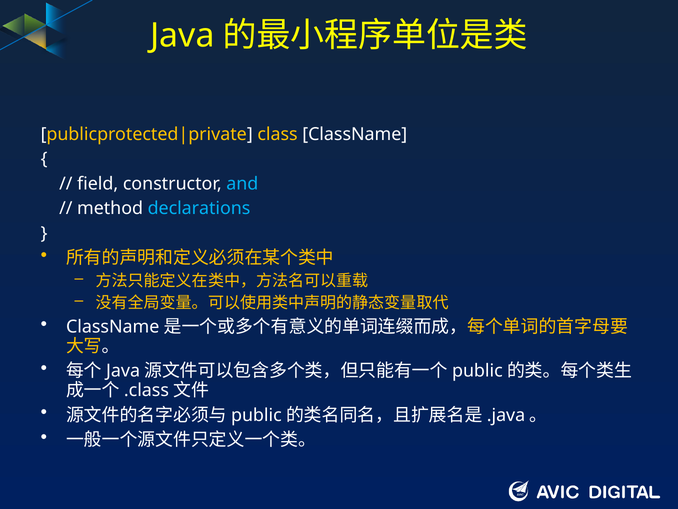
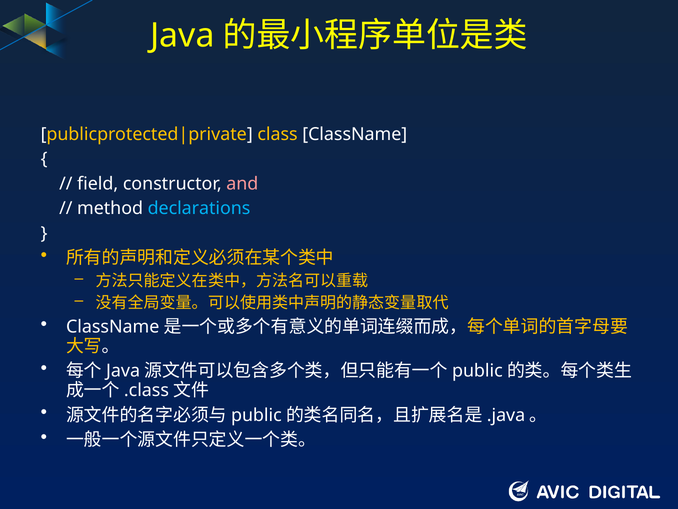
and colour: light blue -> pink (242, 184)
